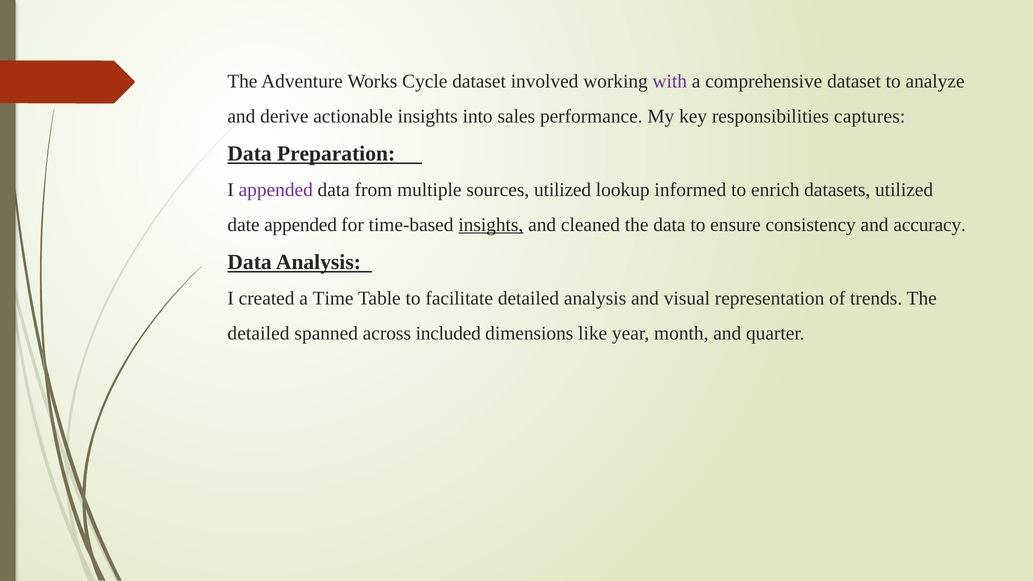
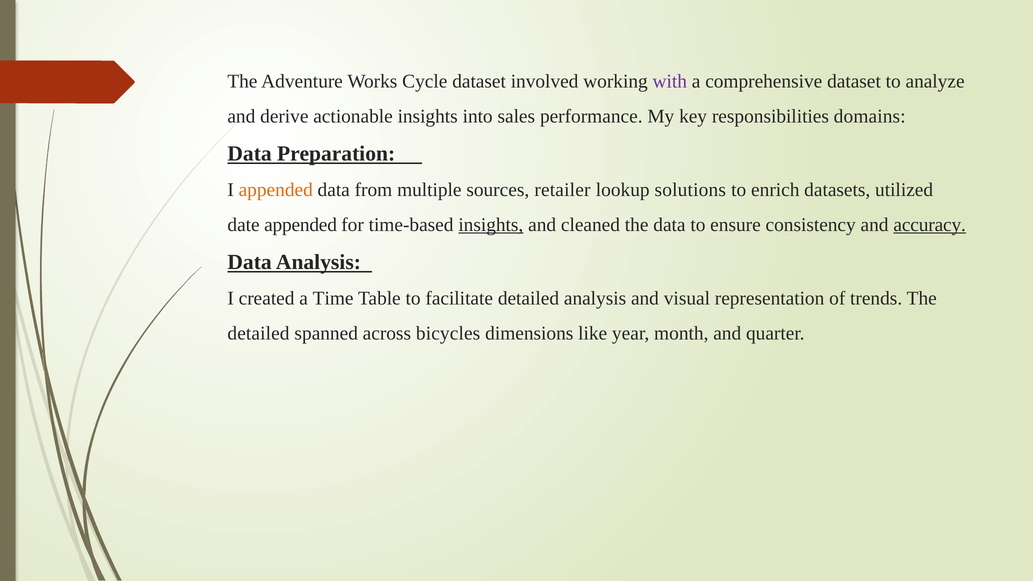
captures: captures -> domains (870, 116)
appended colour: purple -> orange (276, 190)
sources utilized: utilized -> retailer (562, 190)
informed: informed -> solutions (690, 190)
accuracy underline: none -> present (930, 225)
included: included -> bicycles (448, 333)
